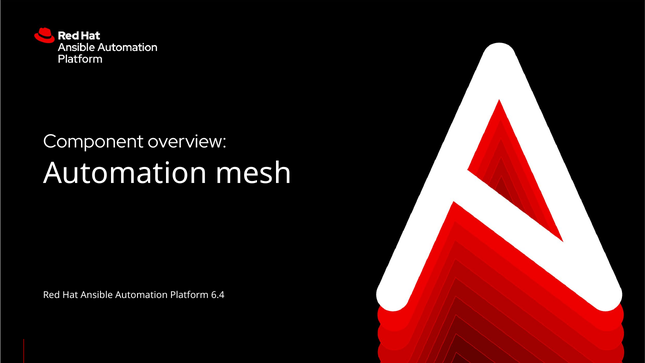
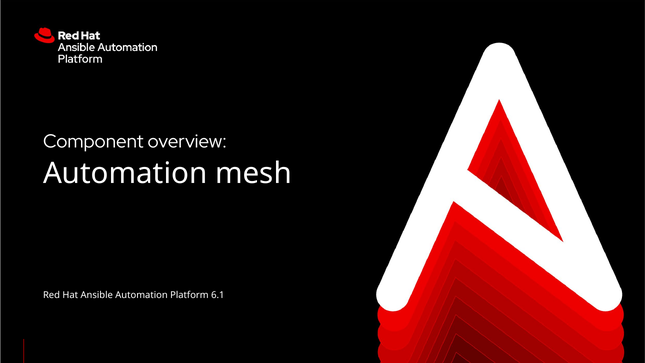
6.4: 6.4 -> 6.1 (218, 295)
